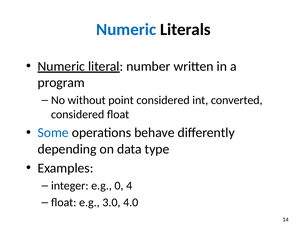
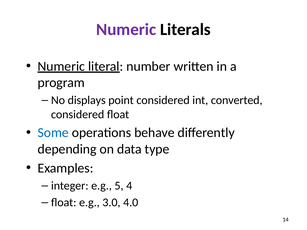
Numeric colour: blue -> purple (126, 30)
without: without -> displays (87, 100)
0: 0 -> 5 (119, 186)
